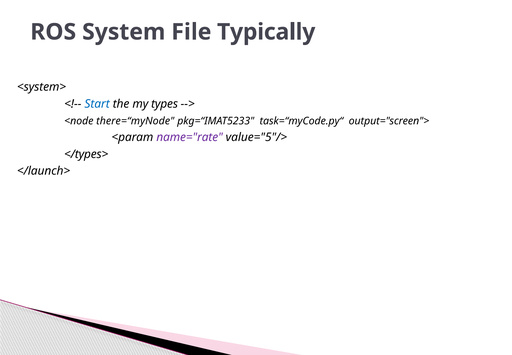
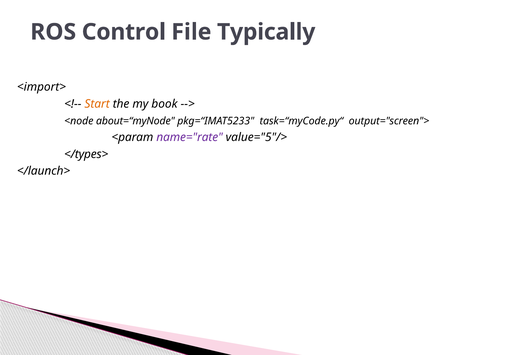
System: System -> Control (124, 32)
<system>: <system> -> <import> (42, 87)
Start colour: blue -> orange (97, 104)
types: types -> book (164, 104)
there=“myNode: there=“myNode -> about=“myNode (135, 121)
